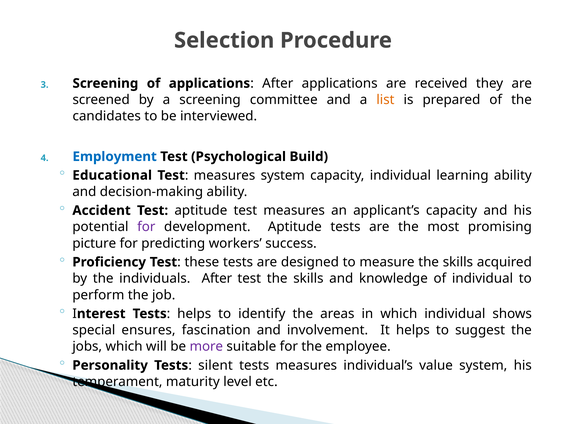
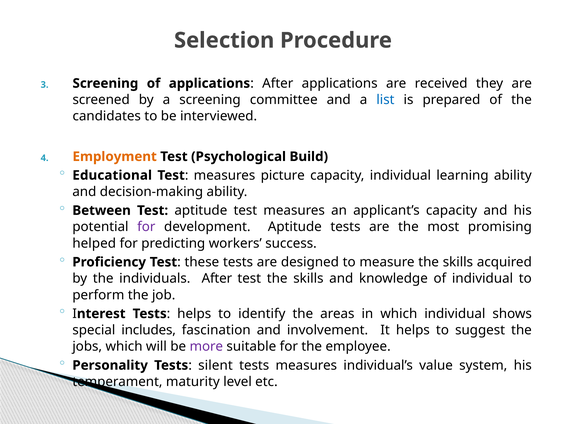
list colour: orange -> blue (385, 100)
Employment colour: blue -> orange (115, 157)
measures system: system -> picture (283, 176)
Accident: Accident -> Between (102, 211)
picture: picture -> helped (94, 244)
ensures: ensures -> includes (149, 331)
